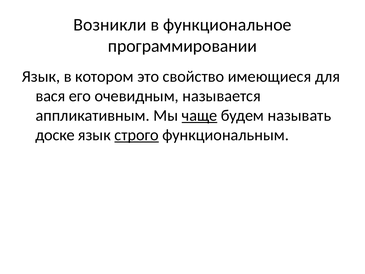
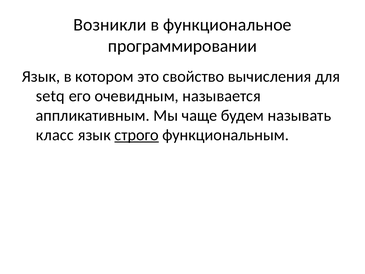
имеющиеся: имеющиеся -> вычисления (270, 77)
вася: вася -> setq (50, 96)
чаще underline: present -> none (199, 116)
доске: доске -> класс (55, 135)
